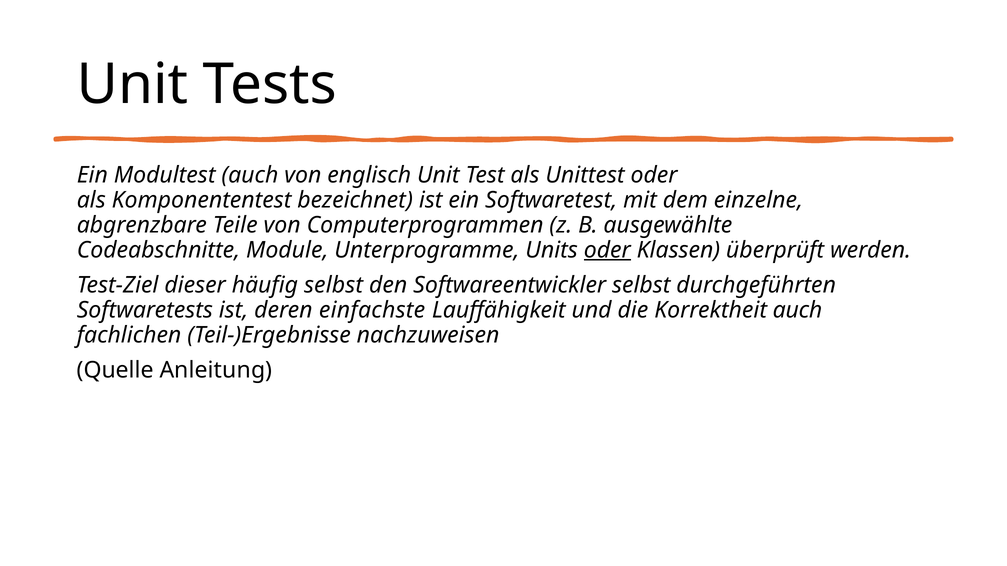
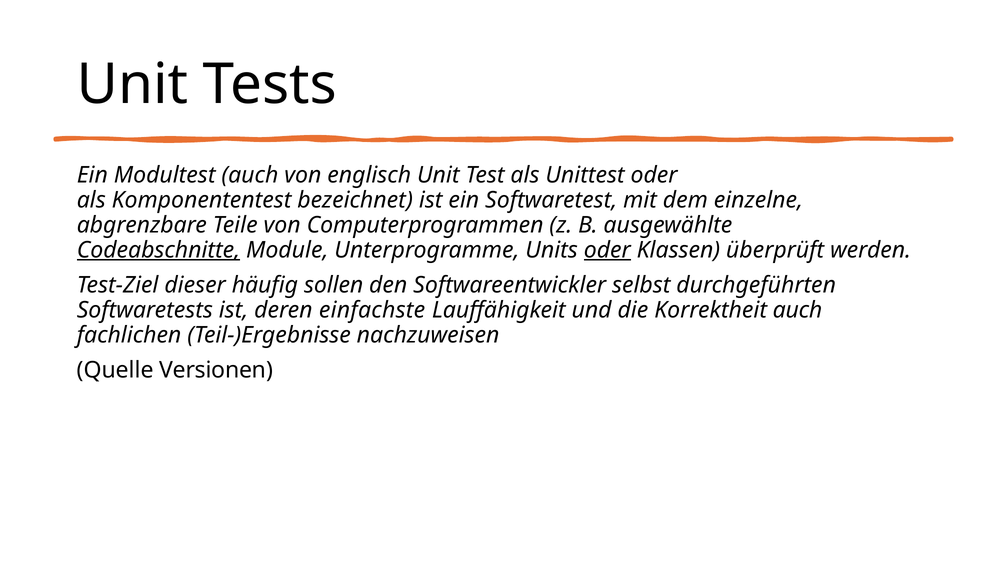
Codeabschnitte underline: none -> present (158, 250)
häufig selbst: selbst -> sollen (334, 285)
Anleitung: Anleitung -> Versionen (216, 371)
